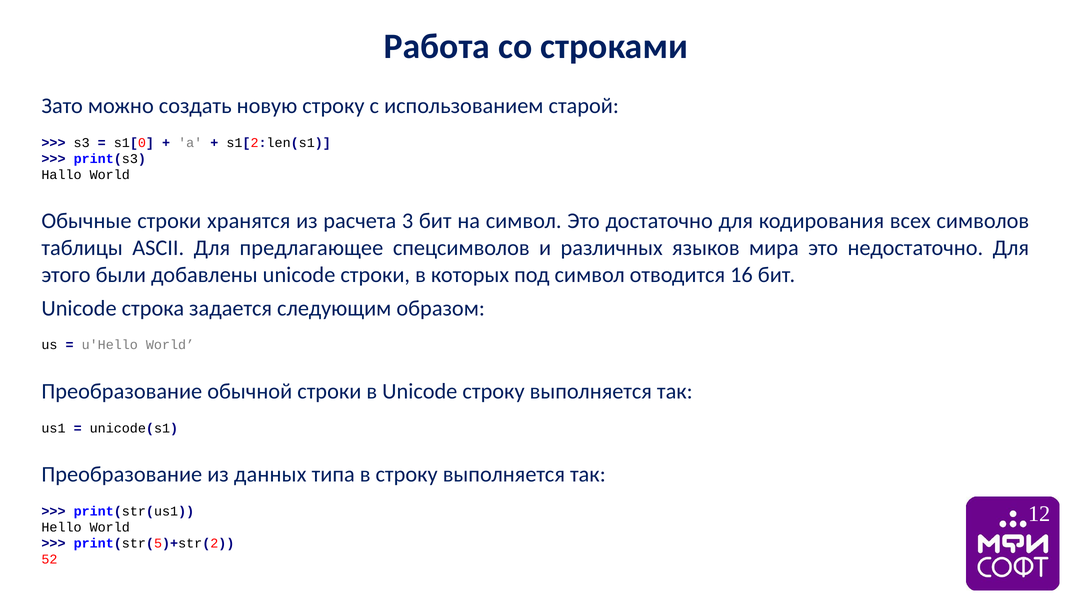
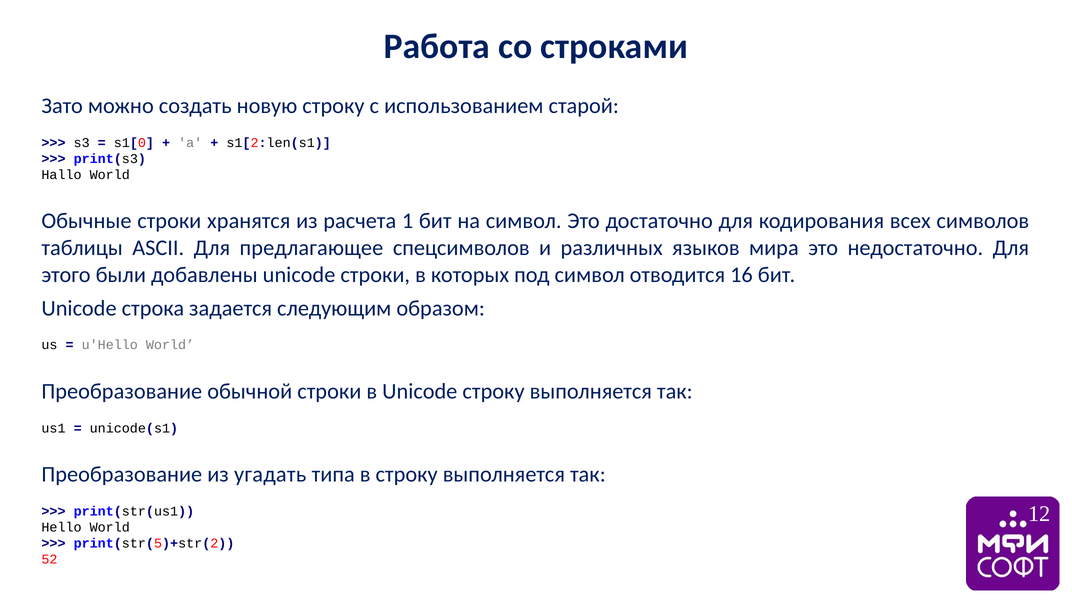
3: 3 -> 1 (408, 221)
данных: данных -> угадать (270, 474)
